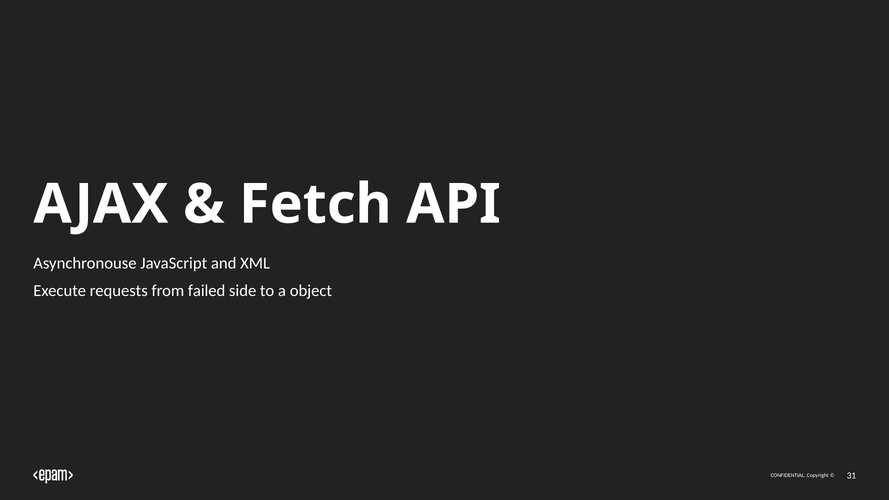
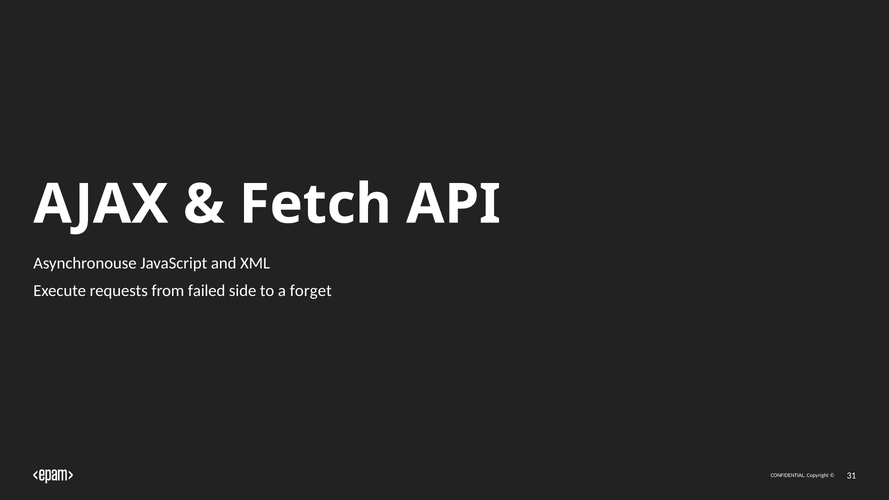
object: object -> forget (311, 291)
